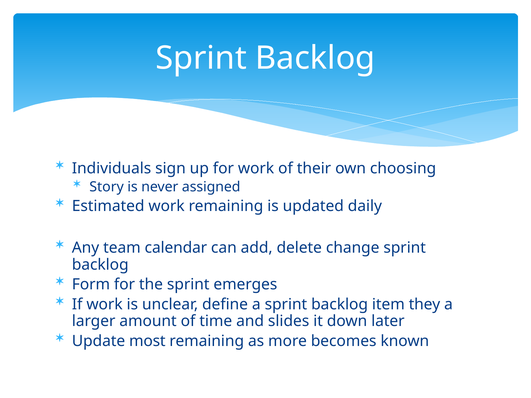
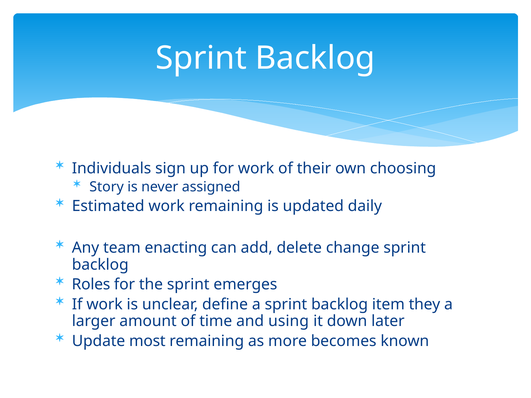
calendar: calendar -> enacting (176, 248)
Form: Form -> Roles (91, 285)
slides: slides -> using (289, 321)
